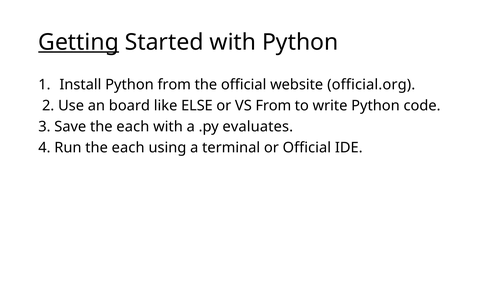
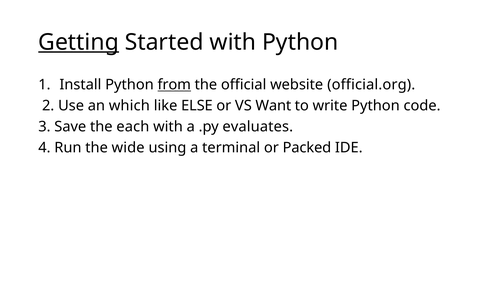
from underline: none -> present (174, 85)
board: board -> which (129, 106)
VS From: From -> Want (273, 106)
Run the each: each -> wide (128, 148)
or Official: Official -> Packed (307, 148)
